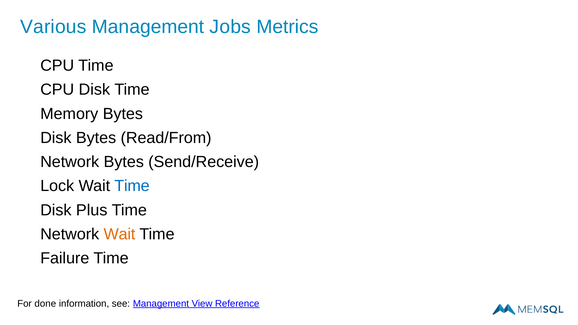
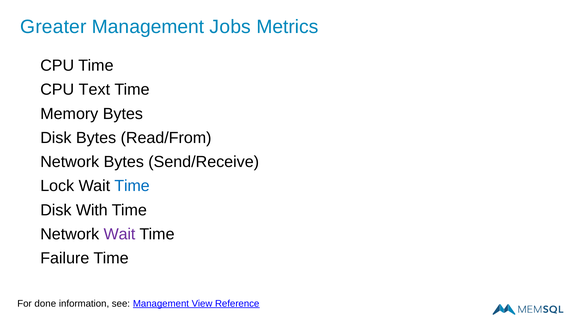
Various: Various -> Greater (53, 27)
Disk: Disk -> Text (94, 90)
Plus: Plus -> With (92, 210)
Wait colour: orange -> purple (119, 234)
